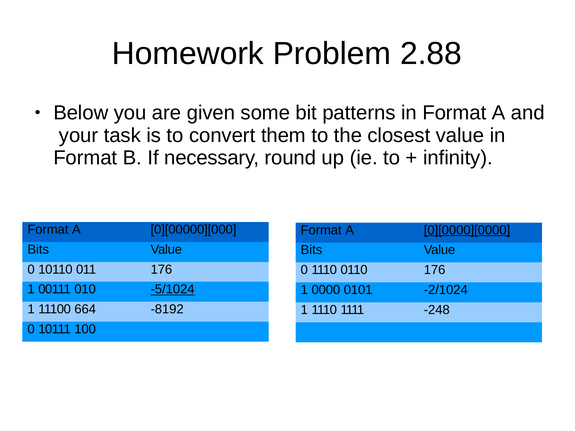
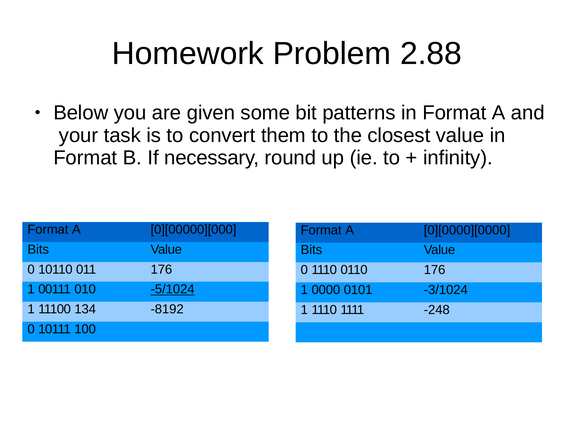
0][0000][0000 underline: present -> none (467, 230)
-2/1024: -2/1024 -> -3/1024 (446, 290)
664: 664 -> 134 (85, 309)
